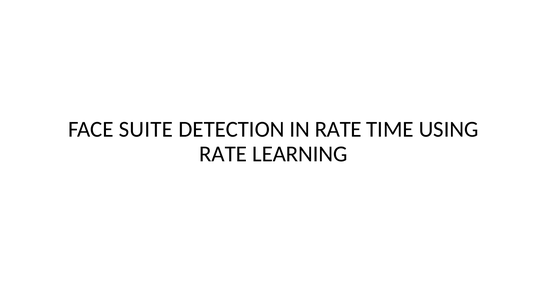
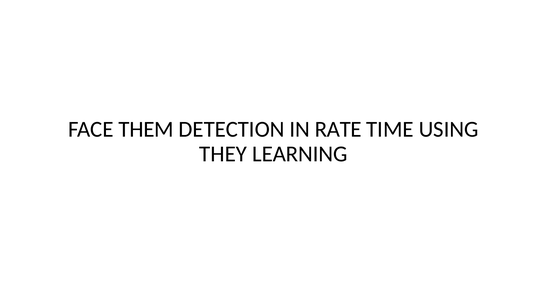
SUITE: SUITE -> THEM (146, 129)
RATE: RATE -> THEY (223, 154)
